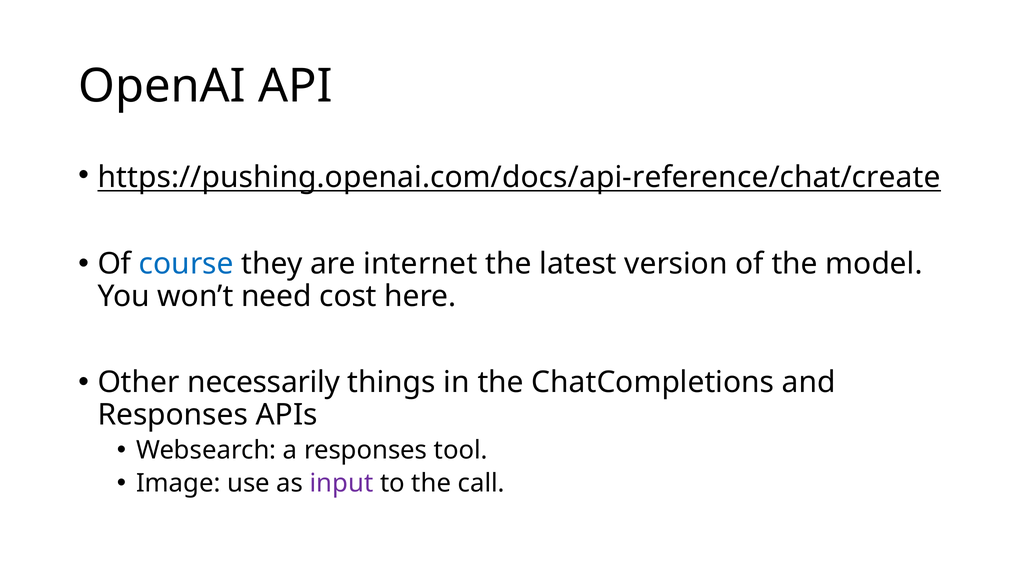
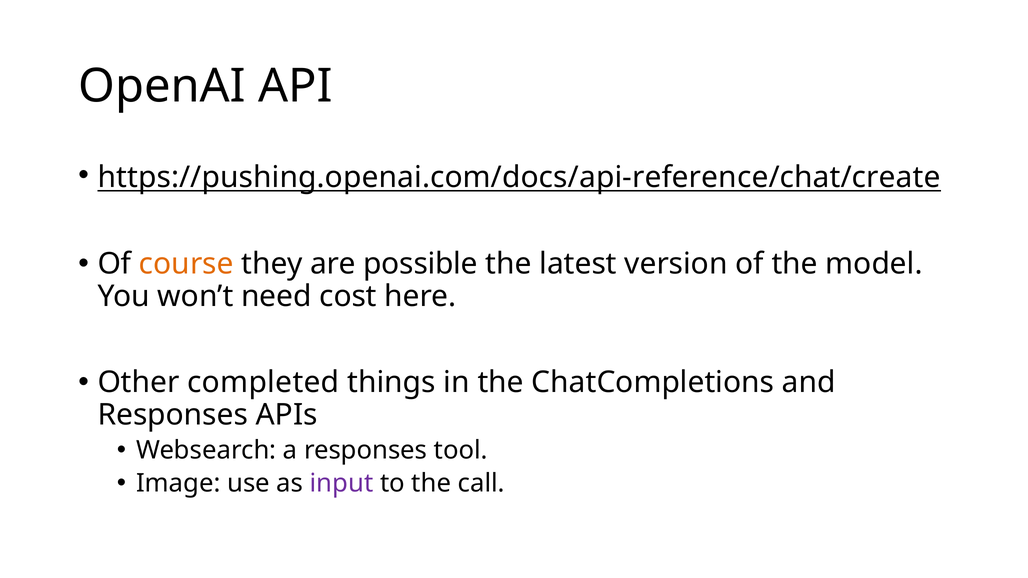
course colour: blue -> orange (186, 264)
internet: internet -> possible (421, 264)
necessarily: necessarily -> completed (263, 383)
